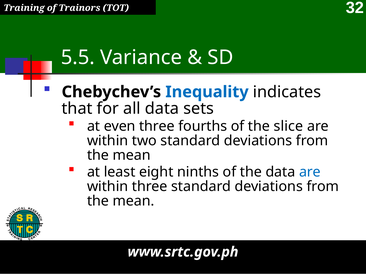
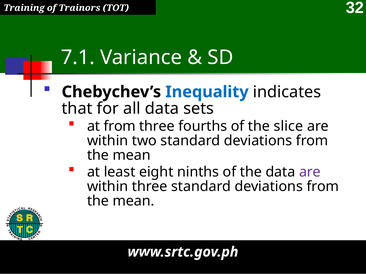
5.5: 5.5 -> 7.1 (78, 58)
at even: even -> from (120, 126)
are colour: blue -> purple (310, 172)
